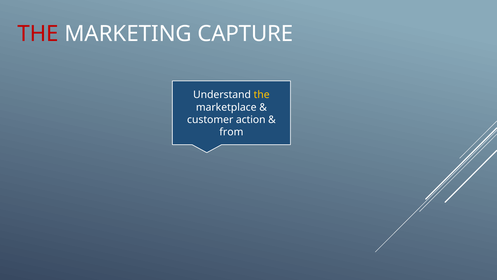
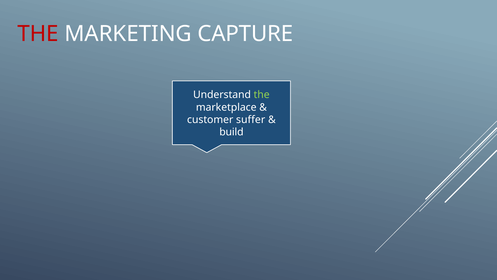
the colour: yellow -> light green (262, 95)
action: action -> suffer (251, 120)
from: from -> build (231, 132)
